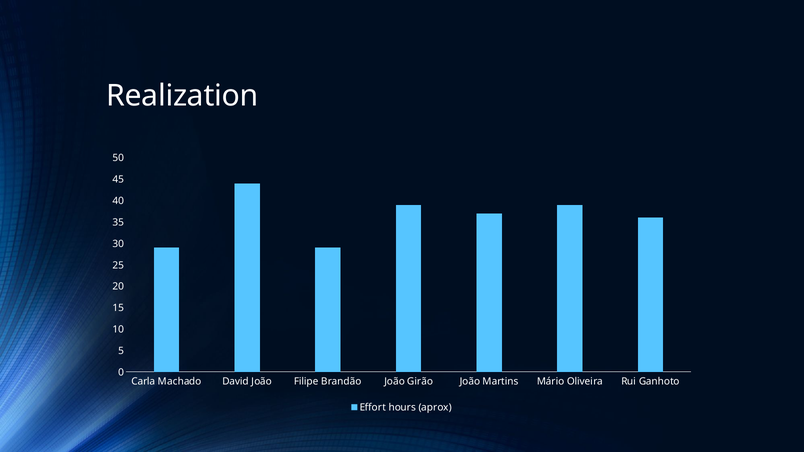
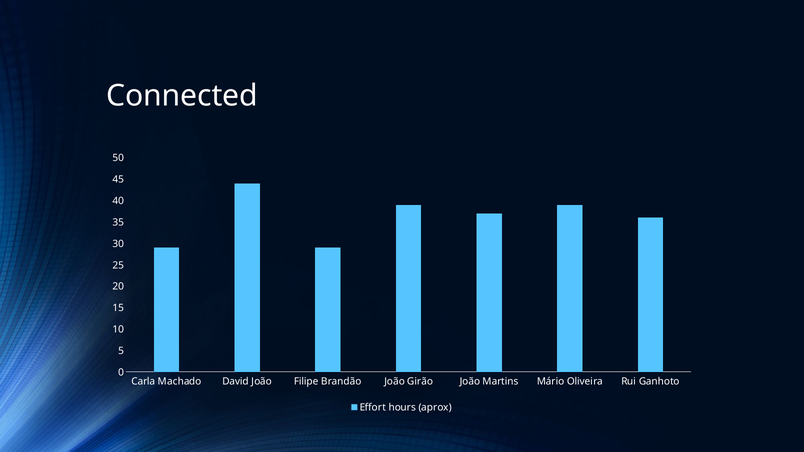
Realization: Realization -> Connected (182, 96)
